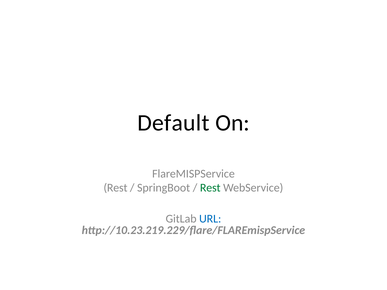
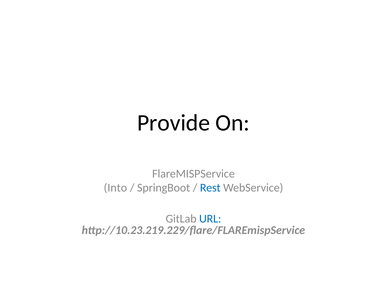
Default: Default -> Provide (174, 123)
Rest: Rest -> Into (115, 188)
Rest colour: green -> blue (210, 188)
